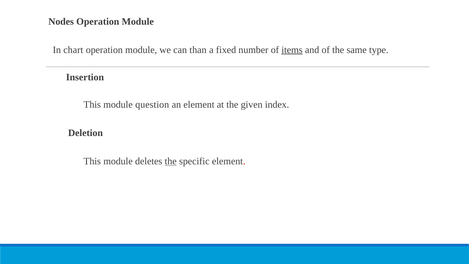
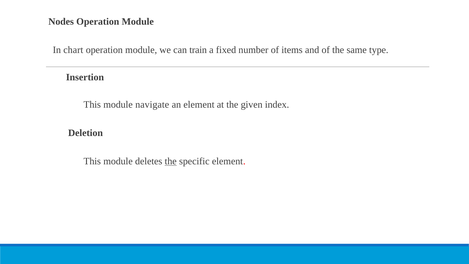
than: than -> train (198, 50)
items underline: present -> none (292, 50)
question: question -> navigate (152, 105)
